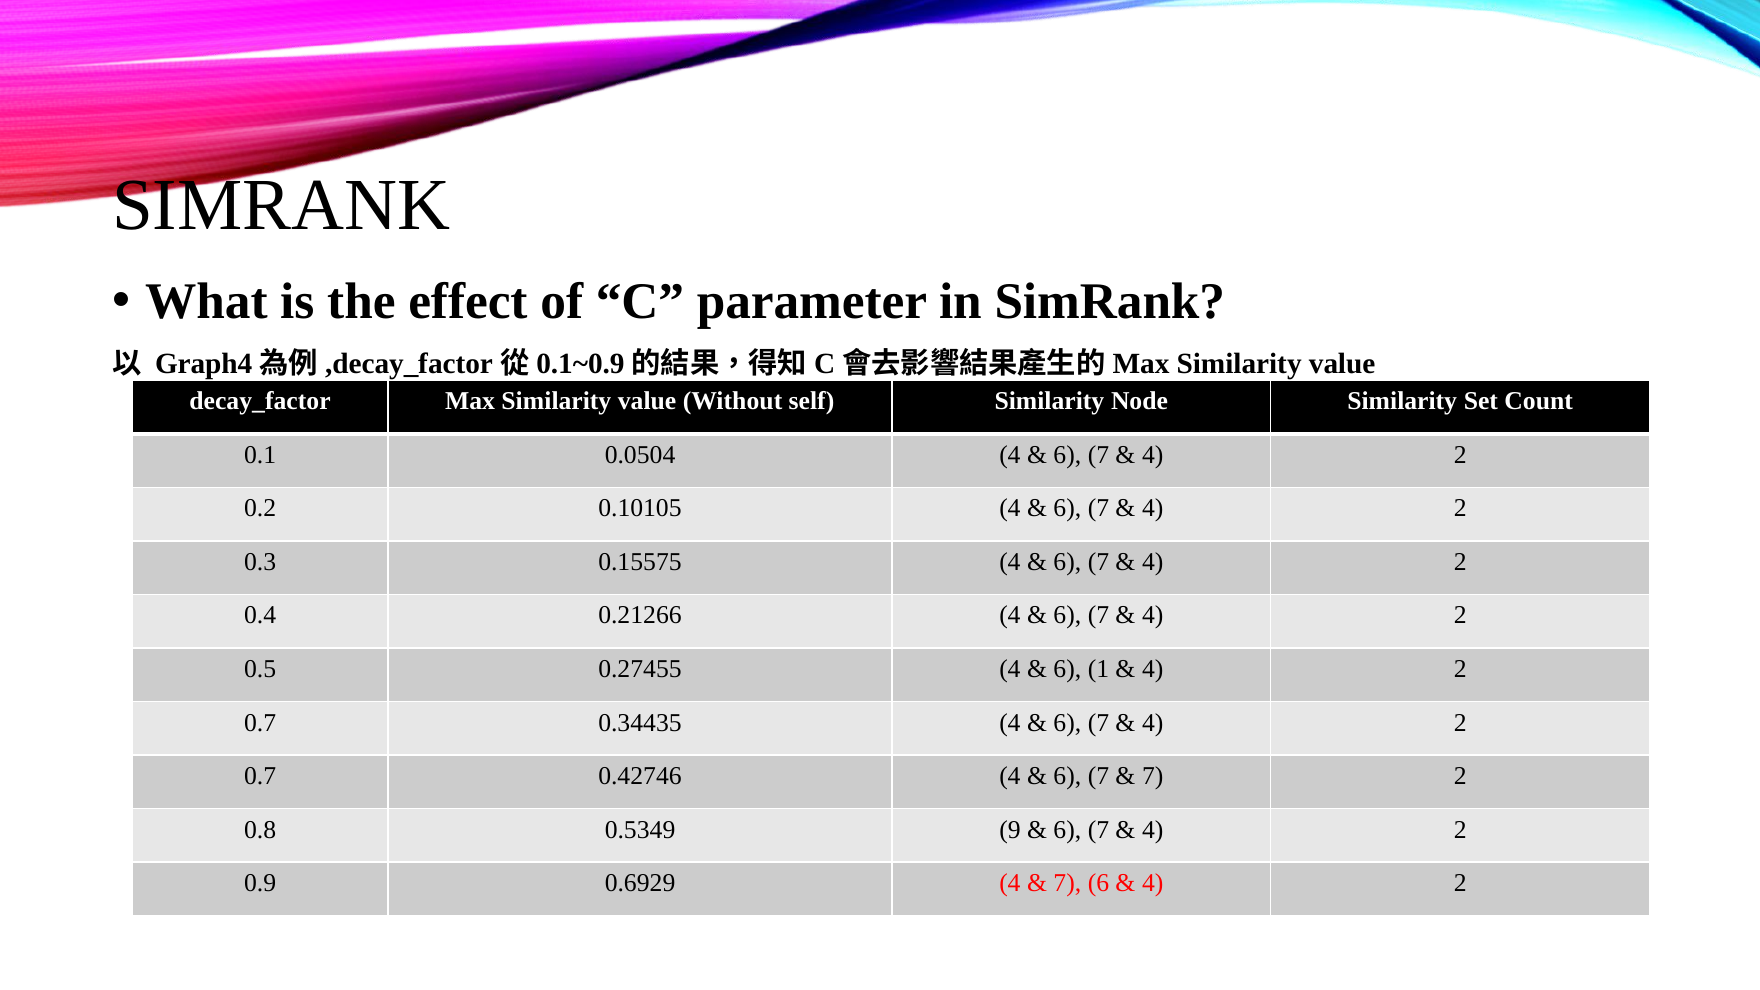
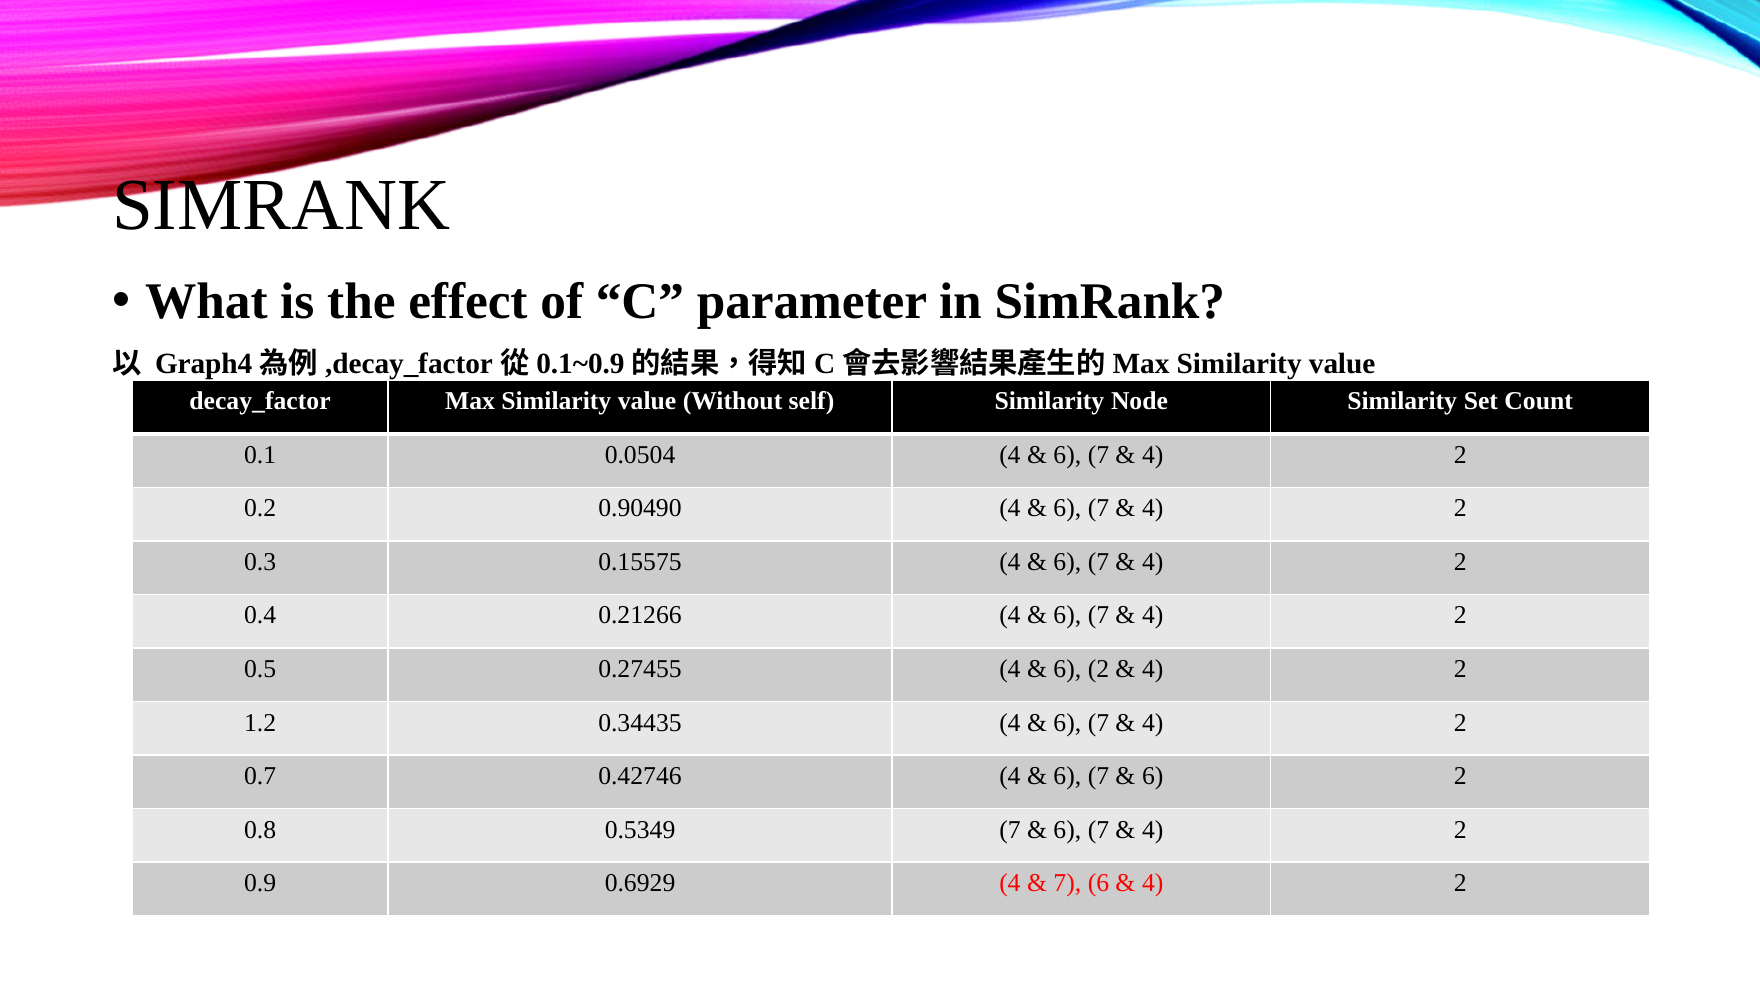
0.10105: 0.10105 -> 0.90490 (640, 508)
1: 1 -> 2 (1098, 669)
0.7: 0.7 -> 1.2 (260, 723)
7: 7 -> 6 (1153, 776)
0.5349 9: 9 -> 7 (1010, 830)
